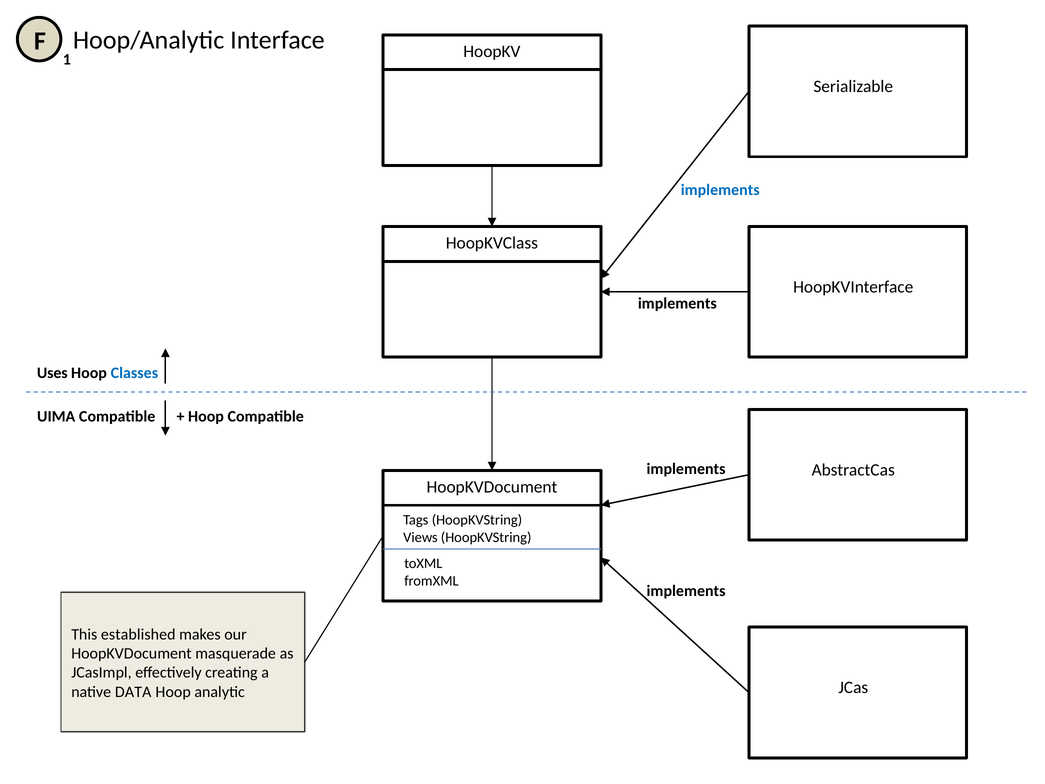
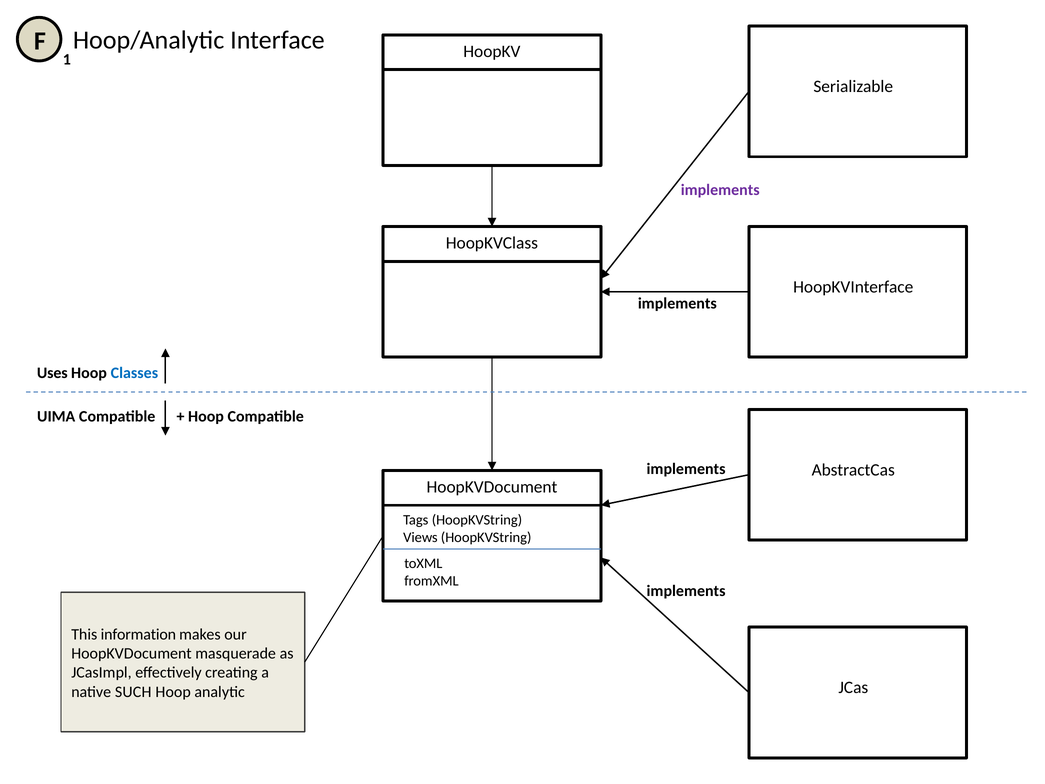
implements colour: blue -> purple (720, 190)
established: established -> information (138, 634)
DATA: DATA -> SUCH (133, 692)
